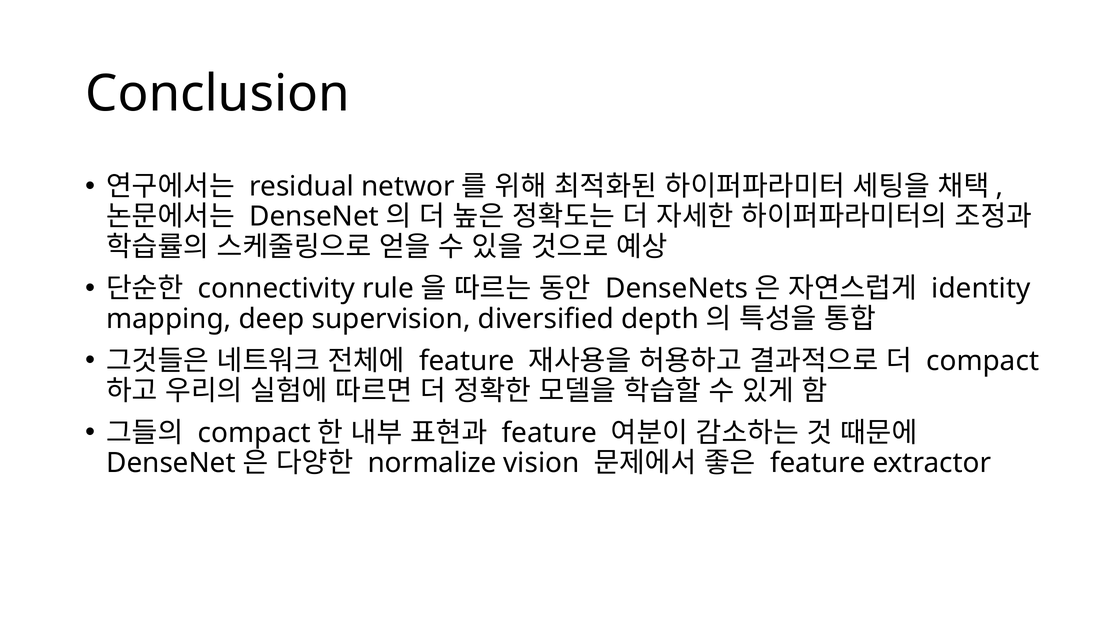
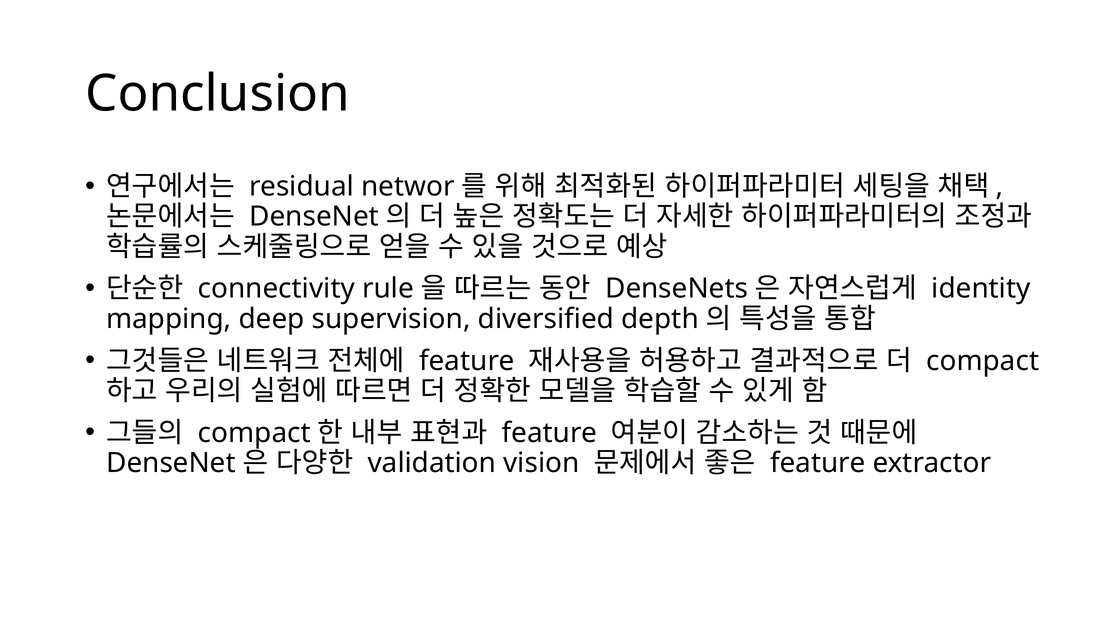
normalize: normalize -> validation (432, 463)
